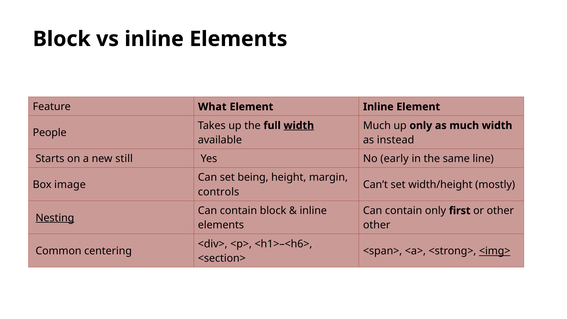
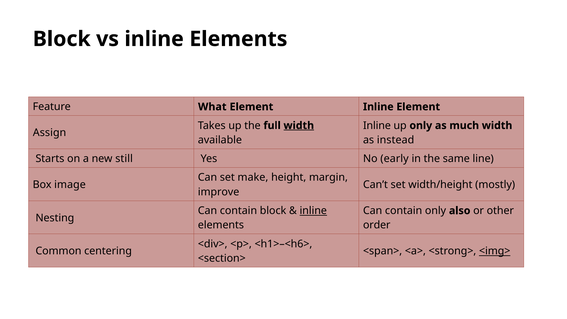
Much: Much -> Inline (377, 125)
People: People -> Assign (50, 133)
being: being -> make (253, 177)
controls: controls -> improve (219, 192)
inline underline: none -> present (313, 211)
first: first -> also (460, 211)
Nesting underline: present -> none (55, 218)
other: other -> order (377, 225)
